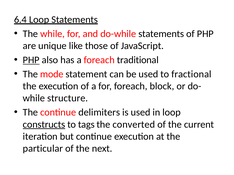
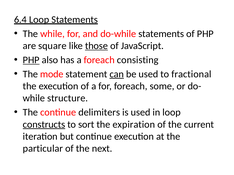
unique: unique -> square (52, 46)
those underline: none -> present (96, 46)
traditional: traditional -> consisting (138, 60)
can underline: none -> present (117, 74)
block: block -> some (162, 86)
tags: tags -> sort (86, 125)
converted: converted -> expiration (134, 125)
